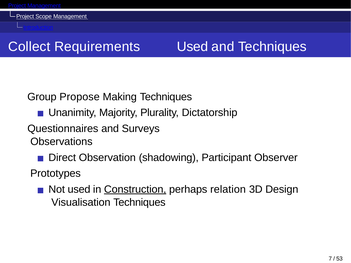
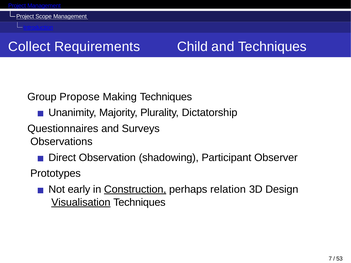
Requirements Used: Used -> Child (192, 47)
Not used: used -> early (79, 190)
Visualisation underline: none -> present (81, 203)
